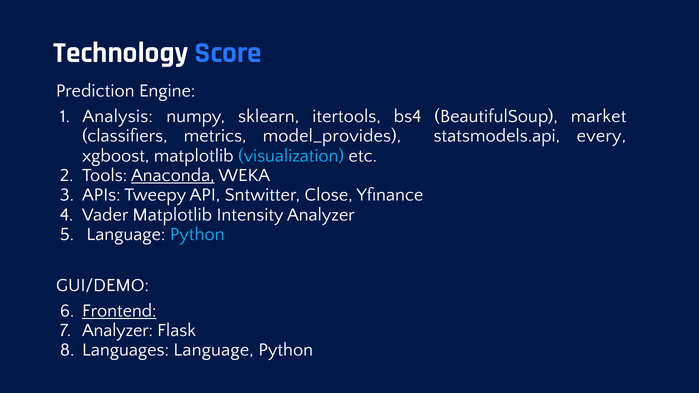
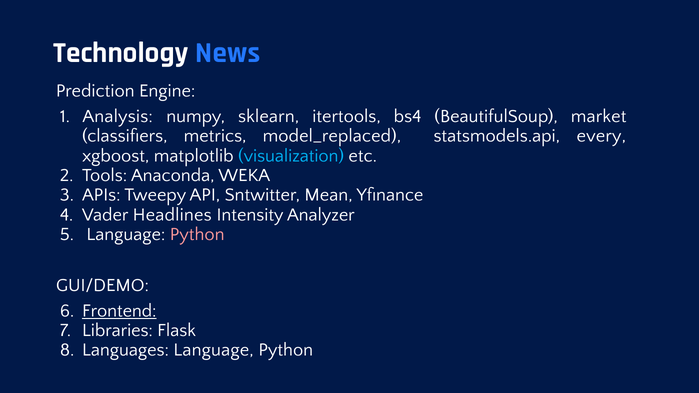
Score: Score -> News (228, 53)
model_provides: model_provides -> model_replaced (332, 136)
Anaconda underline: present -> none (173, 175)
Close: Close -> Mean (329, 195)
Vader Matplotlib: Matplotlib -> Headlines (172, 215)
Python colour: light blue -> pink (197, 234)
Analyzer: Analyzer -> Libraries (117, 330)
